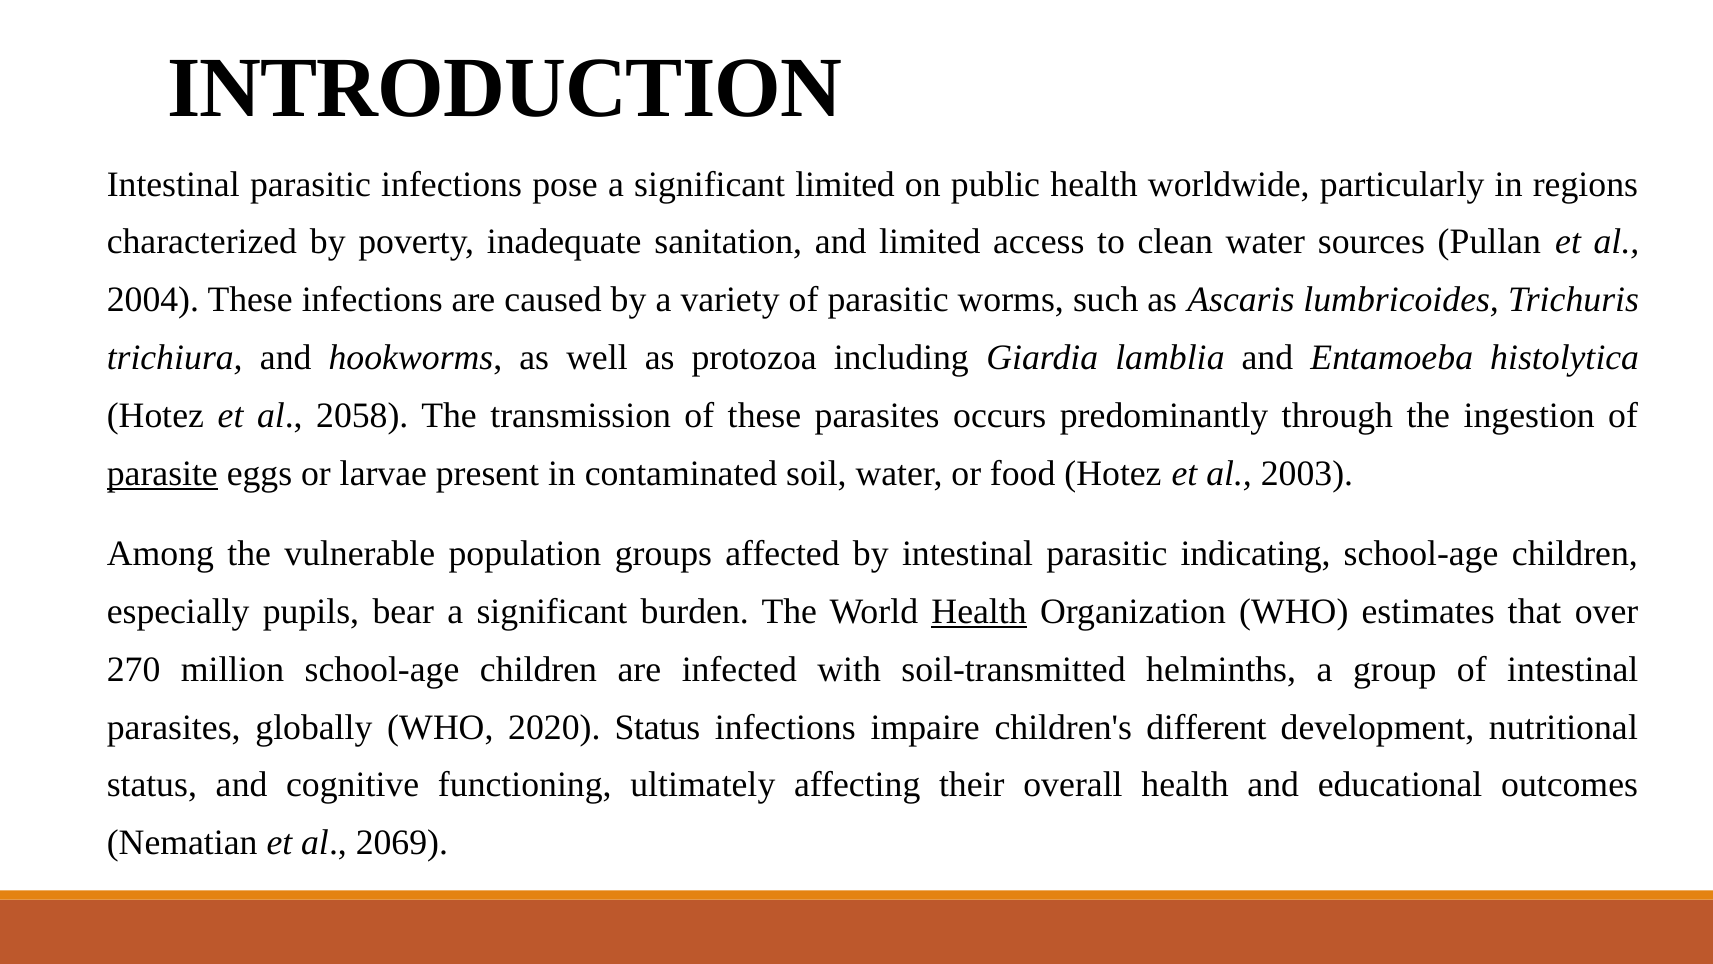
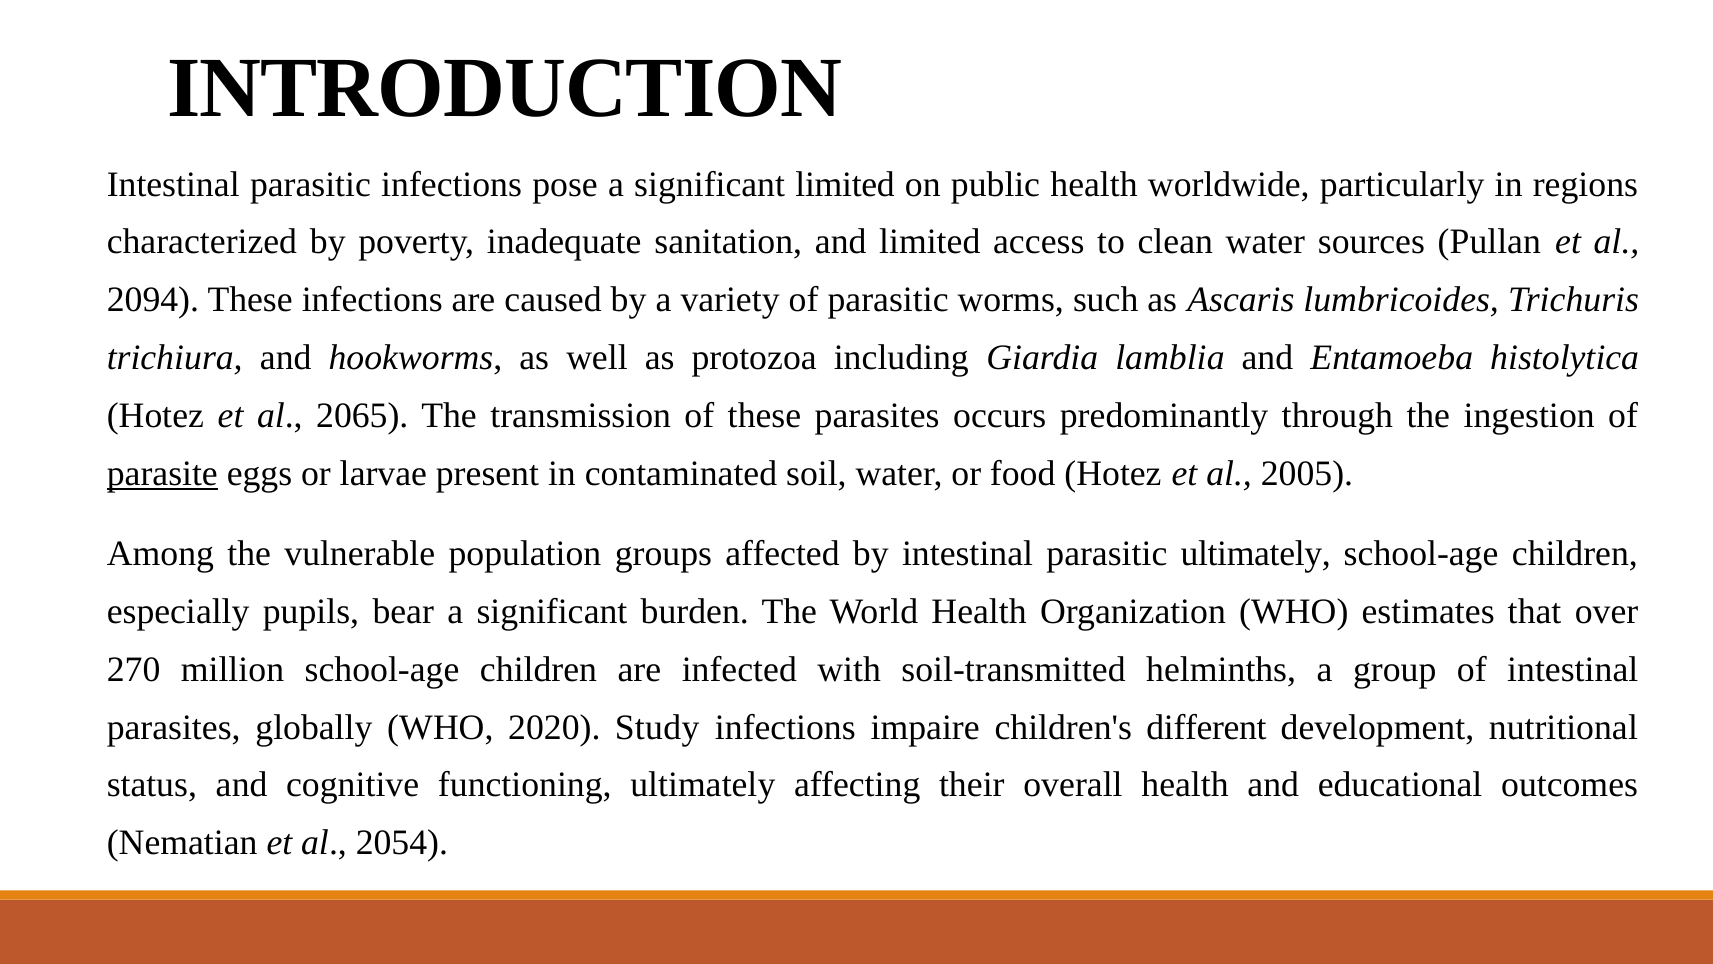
2004: 2004 -> 2094 (153, 300)
2058: 2058 -> 2065 (362, 416)
2003: 2003 -> 2005 (1307, 473)
parasitic indicating: indicating -> ultimately (1256, 554)
Health underline: present -> none (979, 611)
2020 Status: Status -> Study (657, 727)
2069: 2069 -> 2054 (402, 843)
